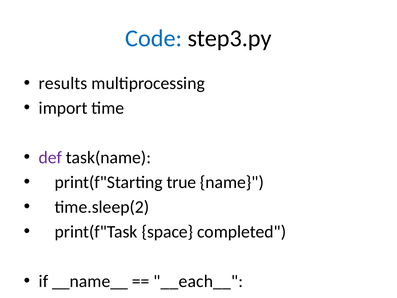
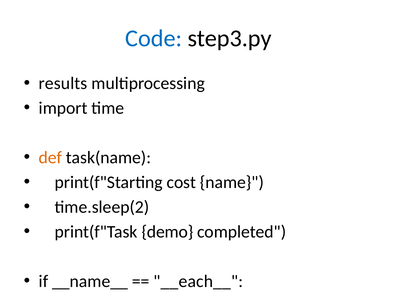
def colour: purple -> orange (50, 157)
true: true -> cost (181, 182)
space: space -> demo (167, 232)
